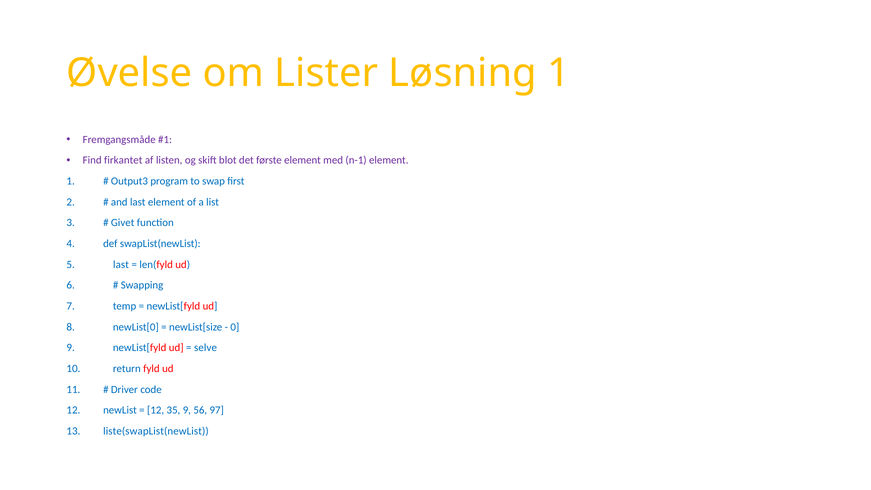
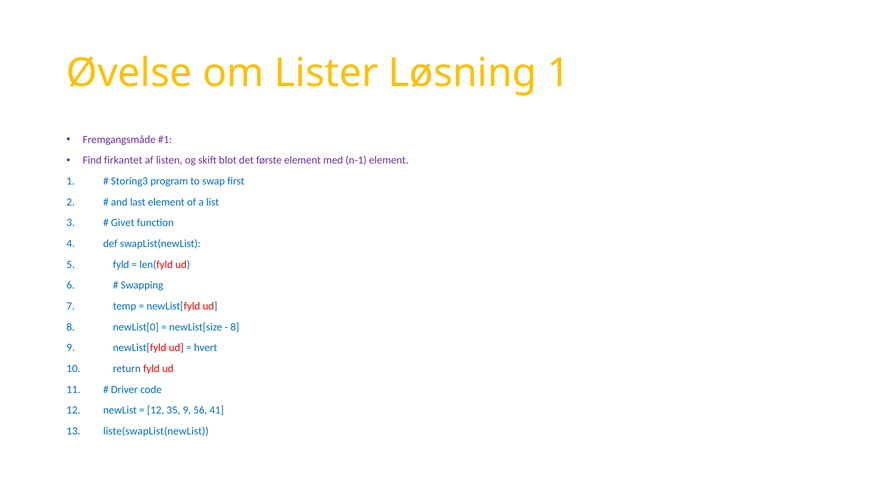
Output3: Output3 -> Storing3 (129, 181)
last: last -> fyld (121, 264)
0: 0 -> 8 (235, 327)
selve: selve -> hvert (206, 348)
97: 97 -> 41 (217, 410)
